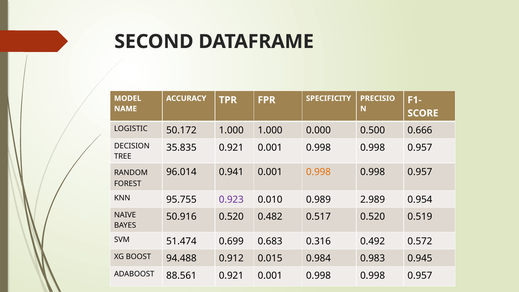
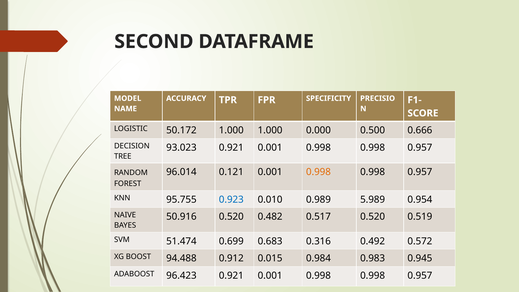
35.835: 35.835 -> 93.023 (181, 147)
0.941: 0.941 -> 0.121 (231, 172)
0.923 colour: purple -> blue (231, 199)
2.989: 2.989 -> 5.989 (373, 199)
88.561: 88.561 -> 96.423 (181, 275)
